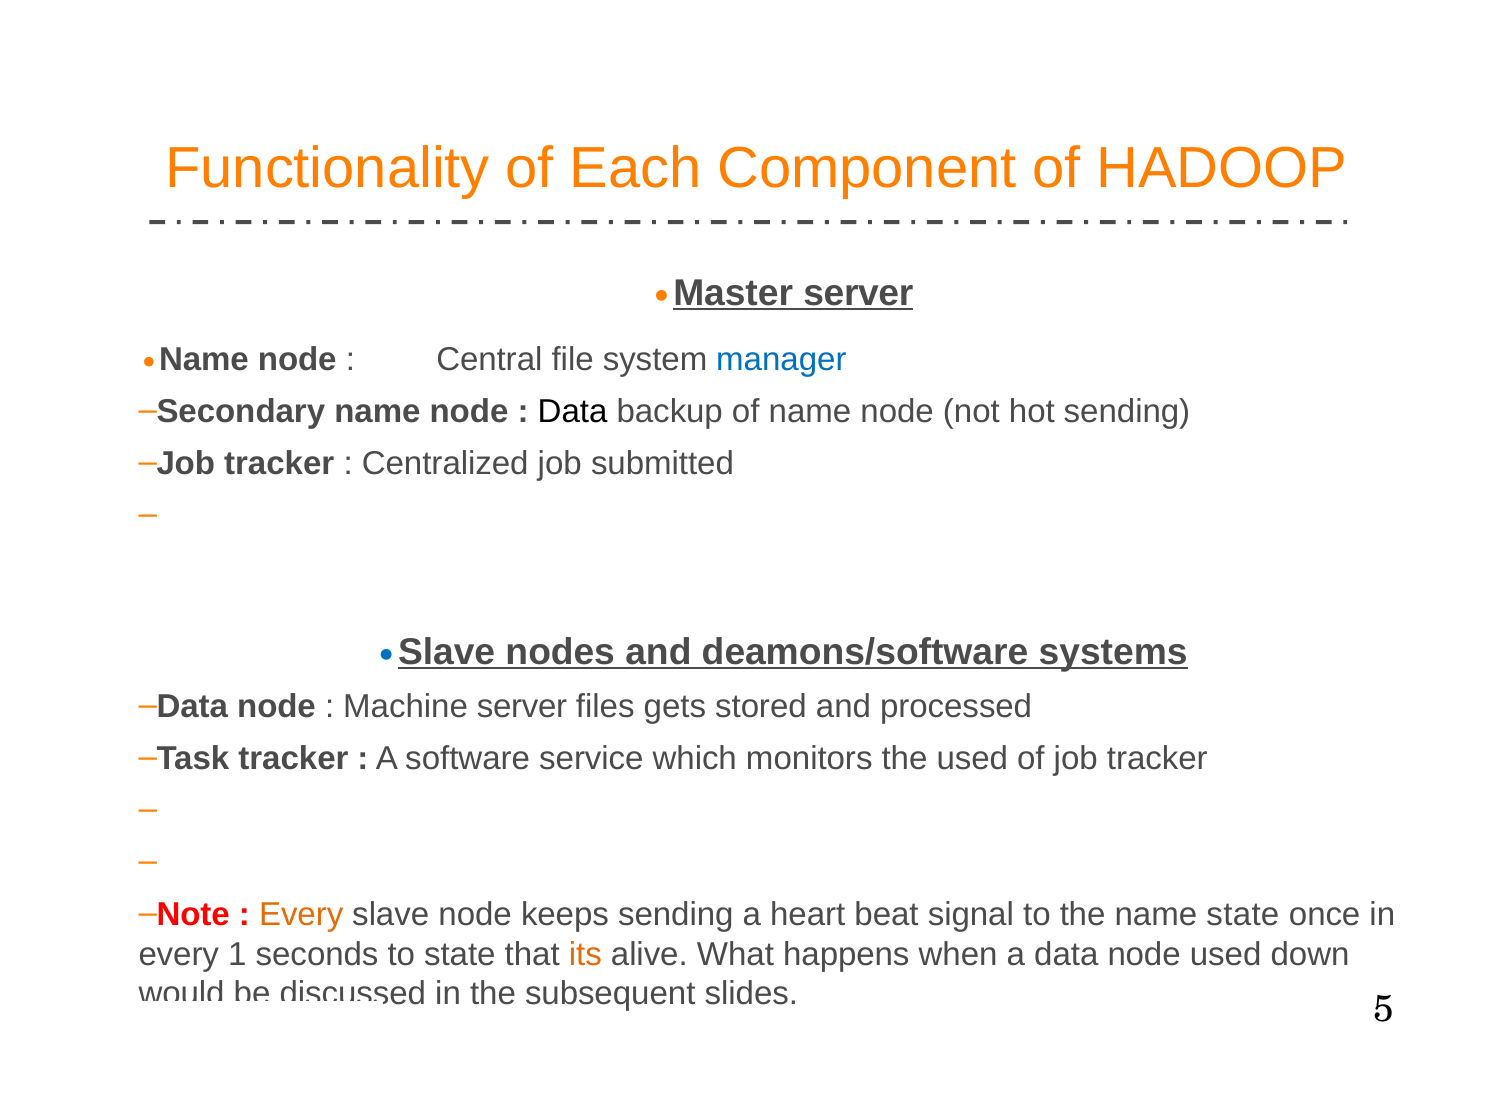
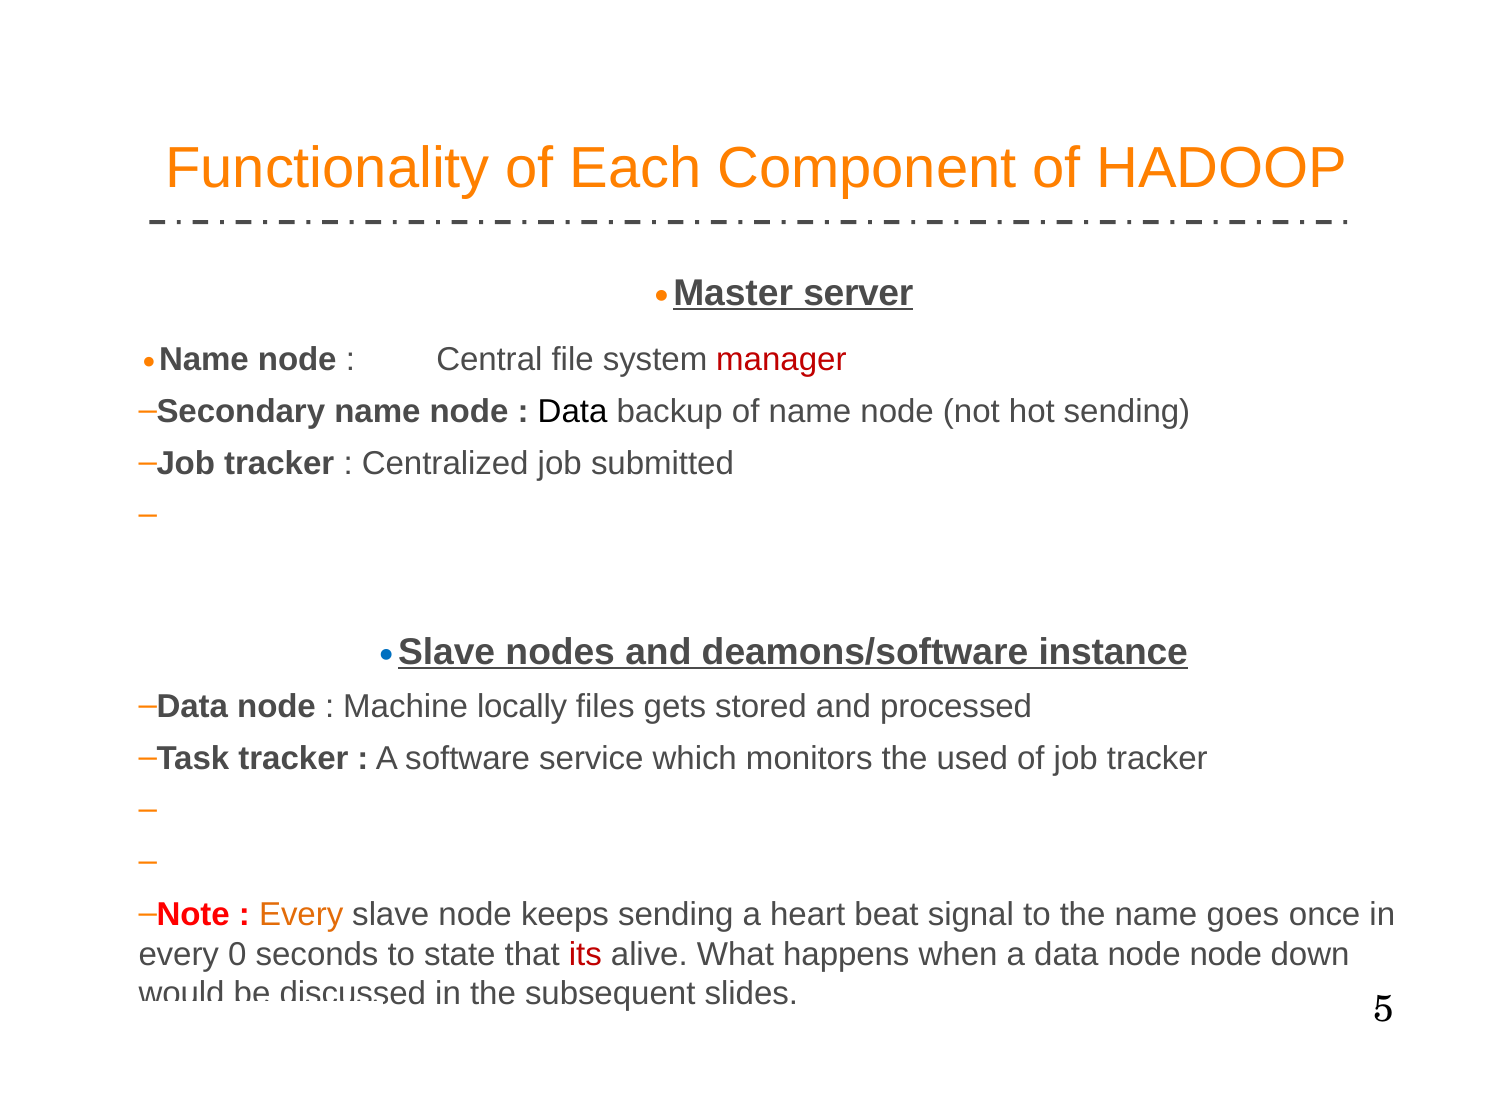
manager colour: blue -> red (781, 360)
systems: systems -> instance (1113, 652)
Machine server: server -> locally (522, 707)
name state: state -> goes (1243, 915)
1: 1 -> 0 (237, 955)
its colour: orange -> red (585, 955)
node used: used -> node (1226, 955)
